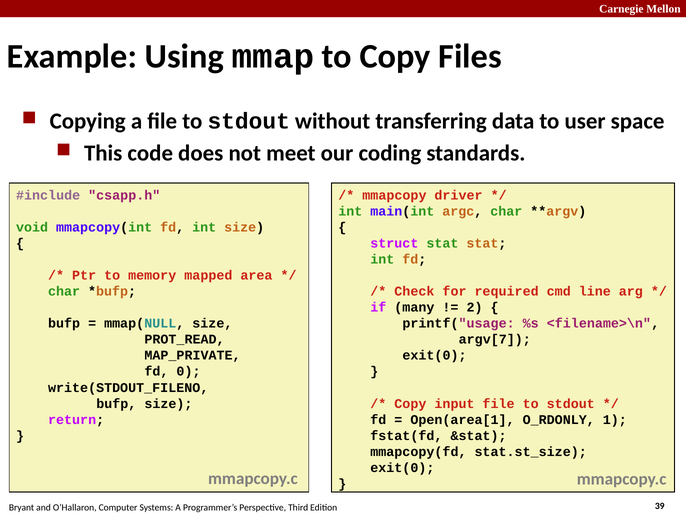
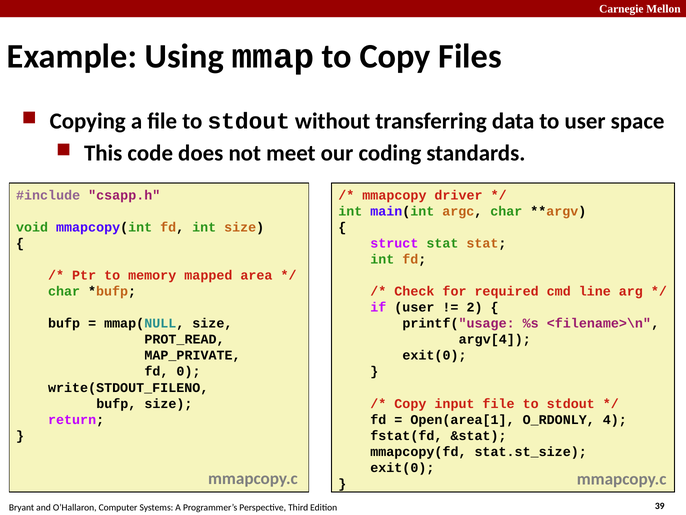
if many: many -> user (414, 307)
argv[7: argv[7 -> argv[4 (495, 339)
1: 1 -> 4 (615, 419)
